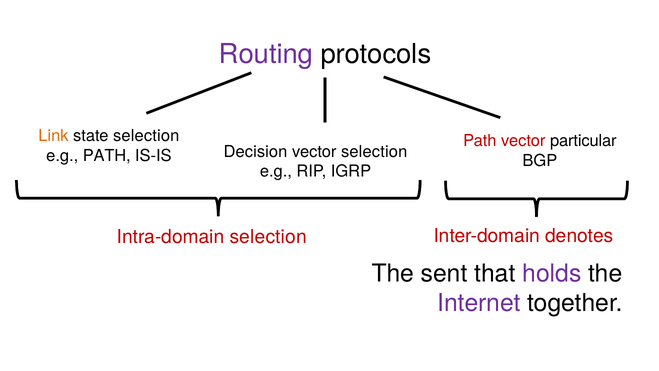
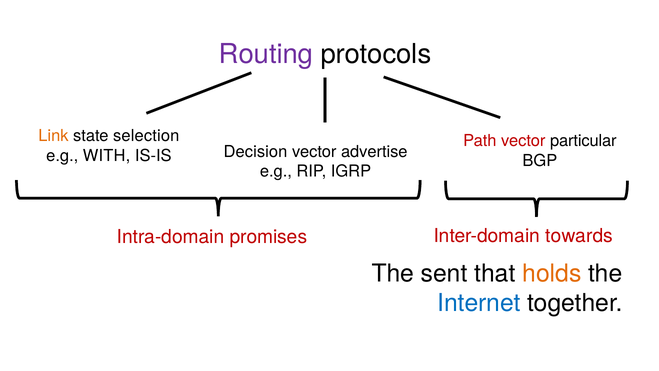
e.g PATH: PATH -> WITH (107, 155)
vector selection: selection -> advertise (374, 152)
denotes: denotes -> towards (579, 236)
Intra-domain selection: selection -> promises (268, 237)
holds colour: purple -> orange (552, 273)
Internet colour: purple -> blue (479, 303)
